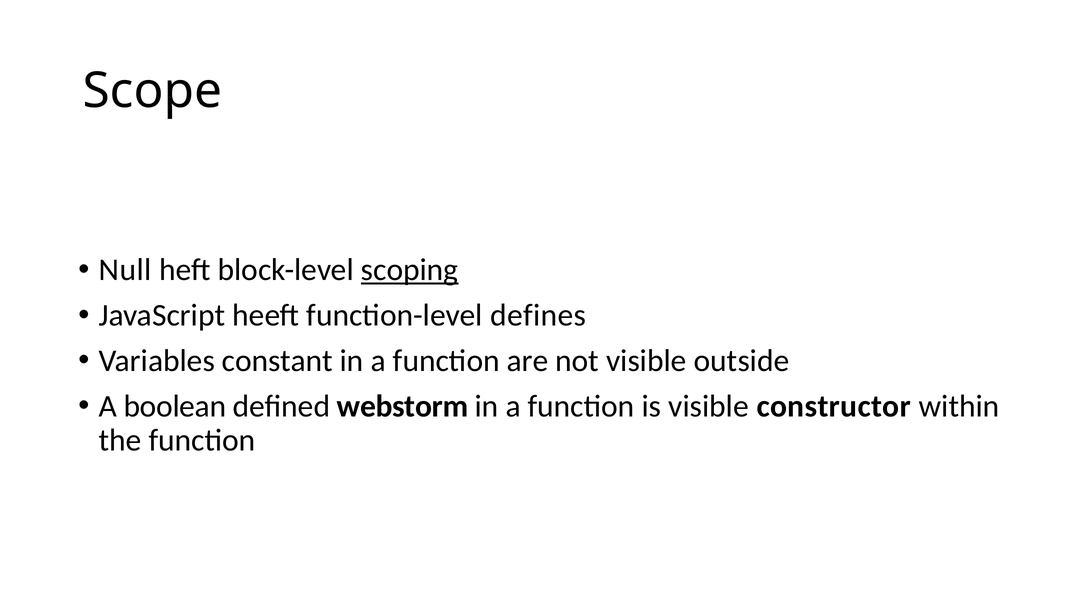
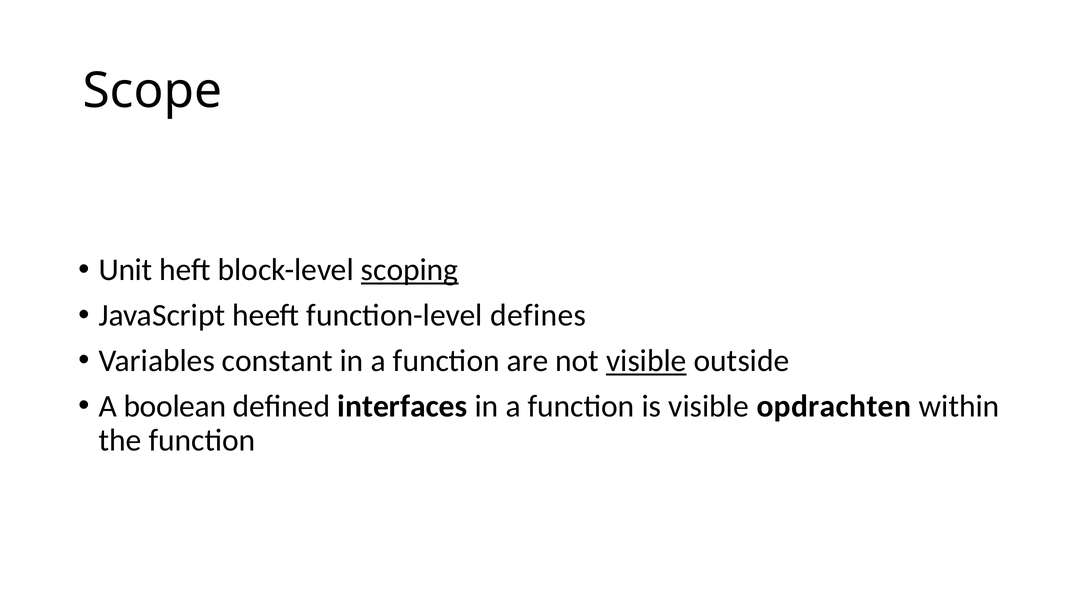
Null: Null -> Unit (125, 270)
visible underline: none -> present (646, 361)
webstorm: webstorm -> interfaces (402, 406)
constructor: constructor -> opdrachten (834, 406)
